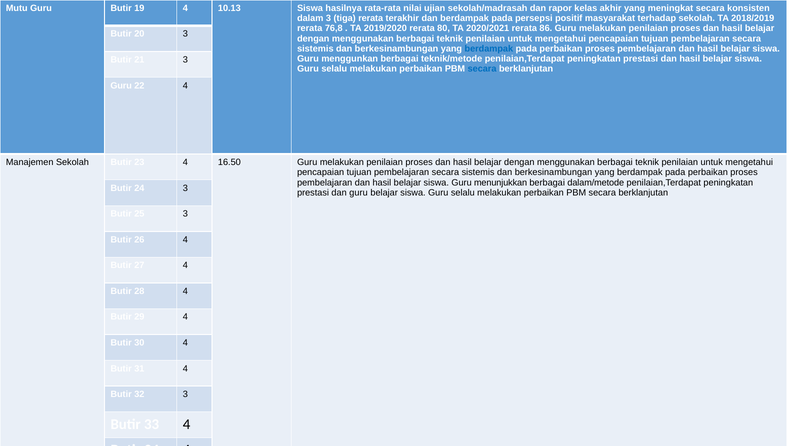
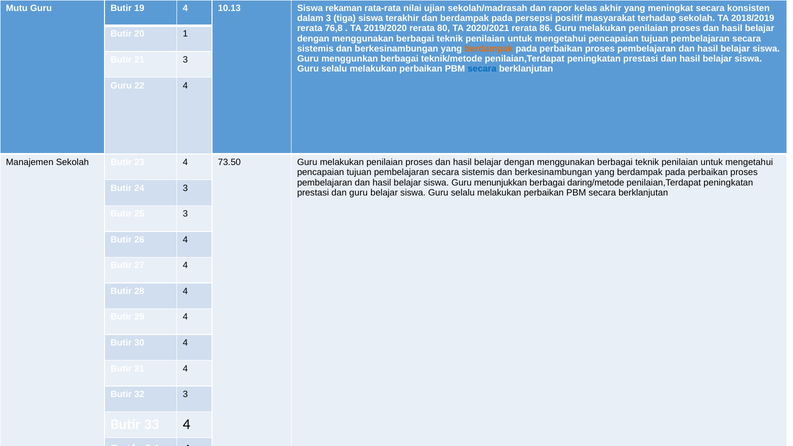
hasilnya: hasilnya -> rekaman (344, 8)
tiga rerata: rerata -> siswa (371, 18)
20 3: 3 -> 1 (185, 34)
berdampak colour: blue -> orange (489, 49)
16.50: 16.50 -> 73.50 (229, 162)
dalam/metode: dalam/metode -> daring/metode (596, 183)
